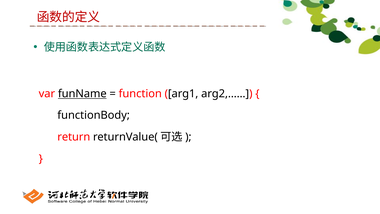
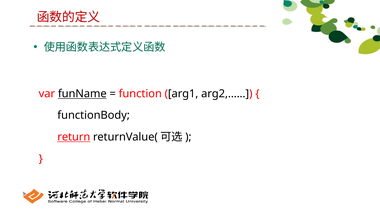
return underline: none -> present (74, 137)
